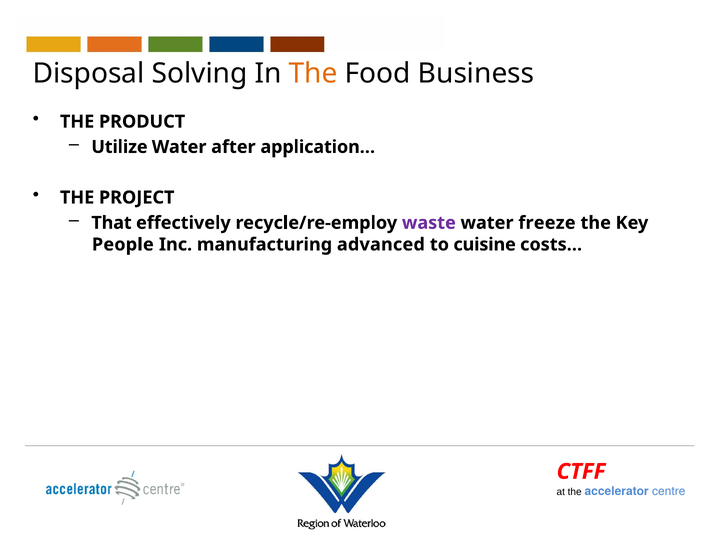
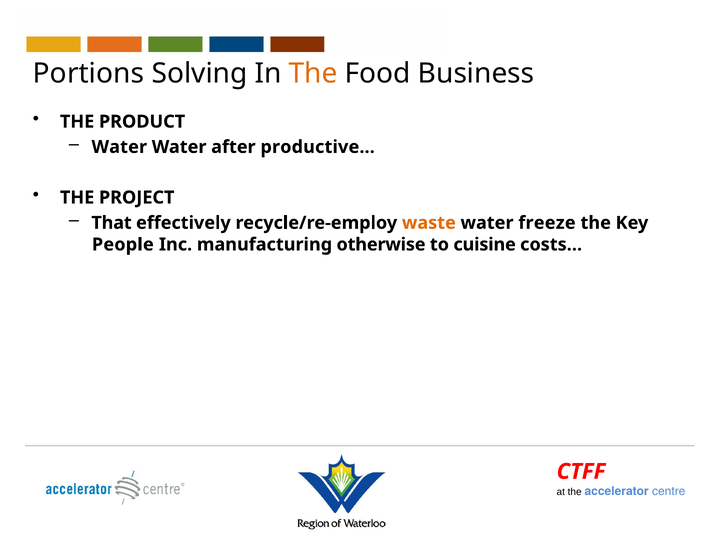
Disposal: Disposal -> Portions (89, 73)
Utilize: Utilize -> Water (119, 147)
application…: application… -> productive… (318, 147)
waste colour: purple -> orange (429, 223)
advanced: advanced -> otherwise (381, 245)
